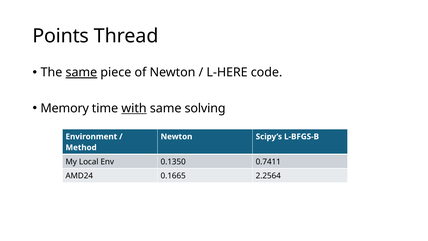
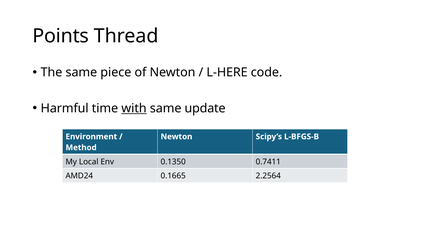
same underline: present -> none (81, 72)
Memory: Memory -> Harmful (65, 108)
solving: solving -> update (205, 108)
